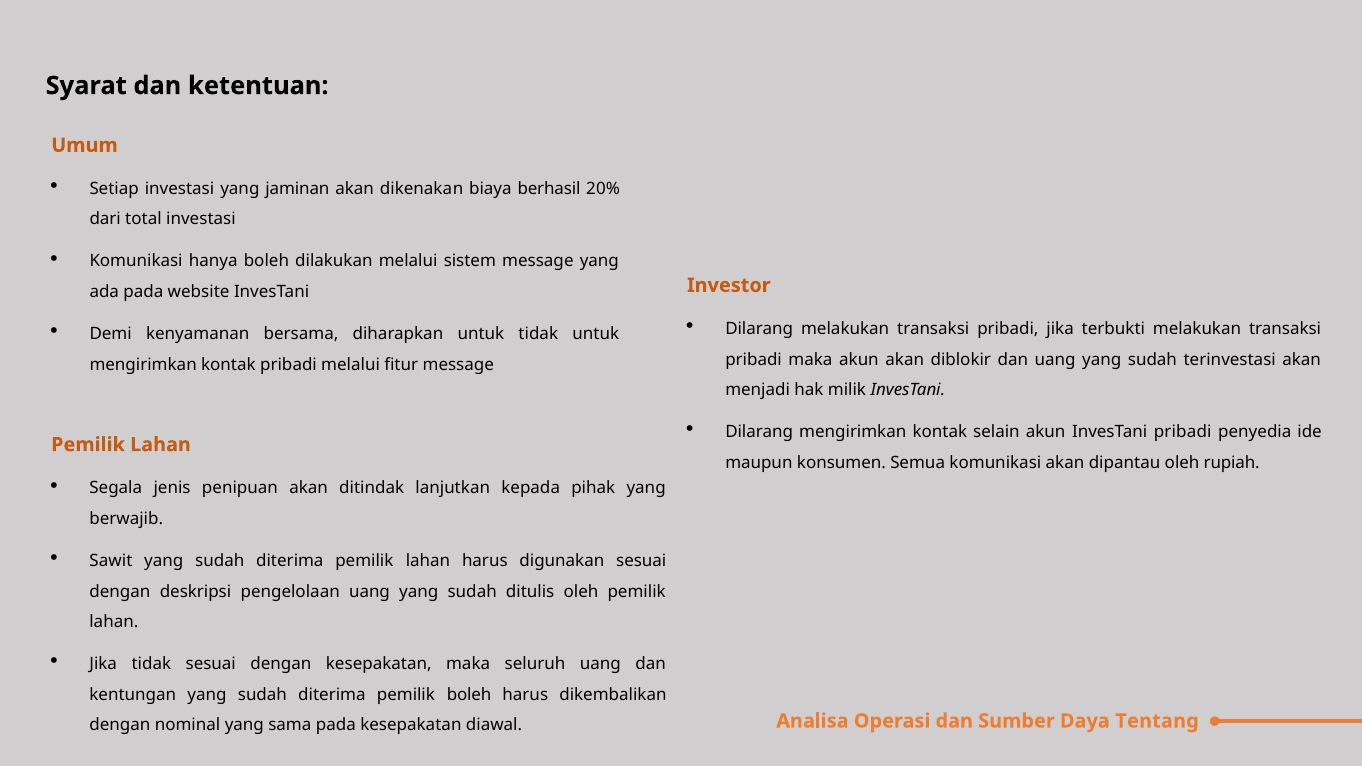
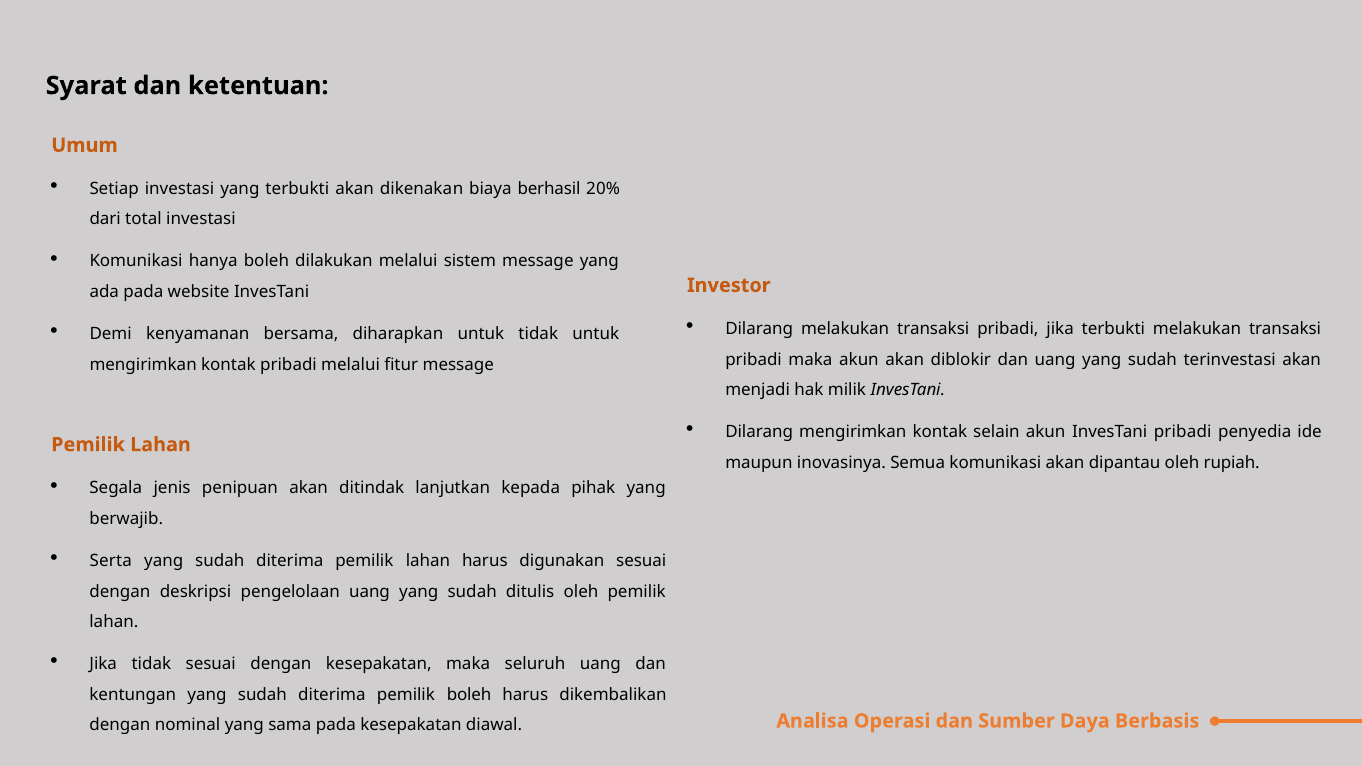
yang jaminan: jaminan -> terbukti (297, 189)
konsumen: konsumen -> inovasinya (841, 463)
Sawit: Sawit -> Serta (111, 561)
Tentang: Tentang -> Berbasis (1157, 721)
